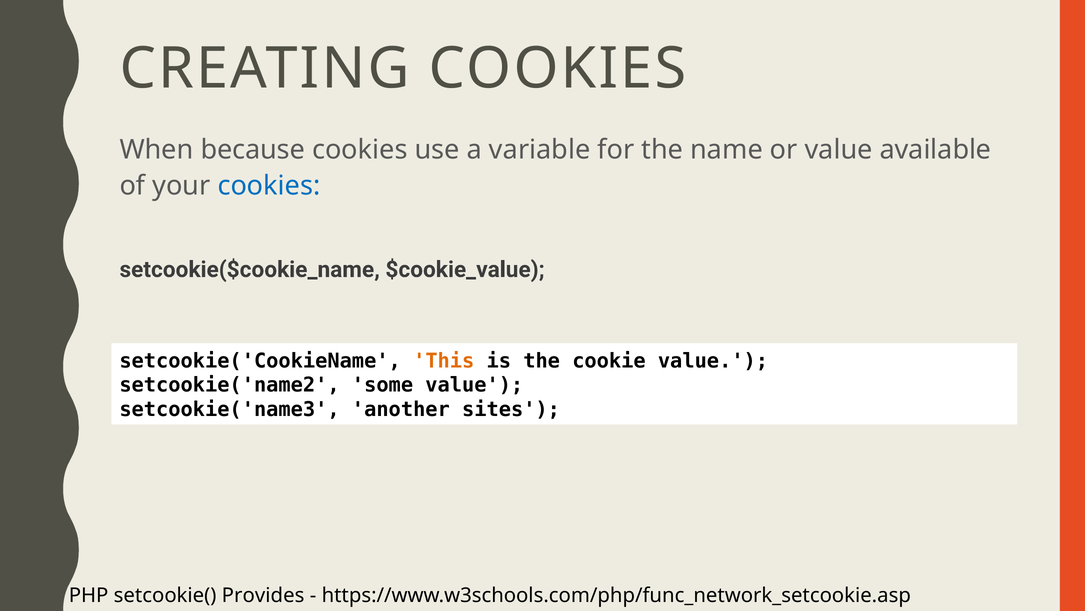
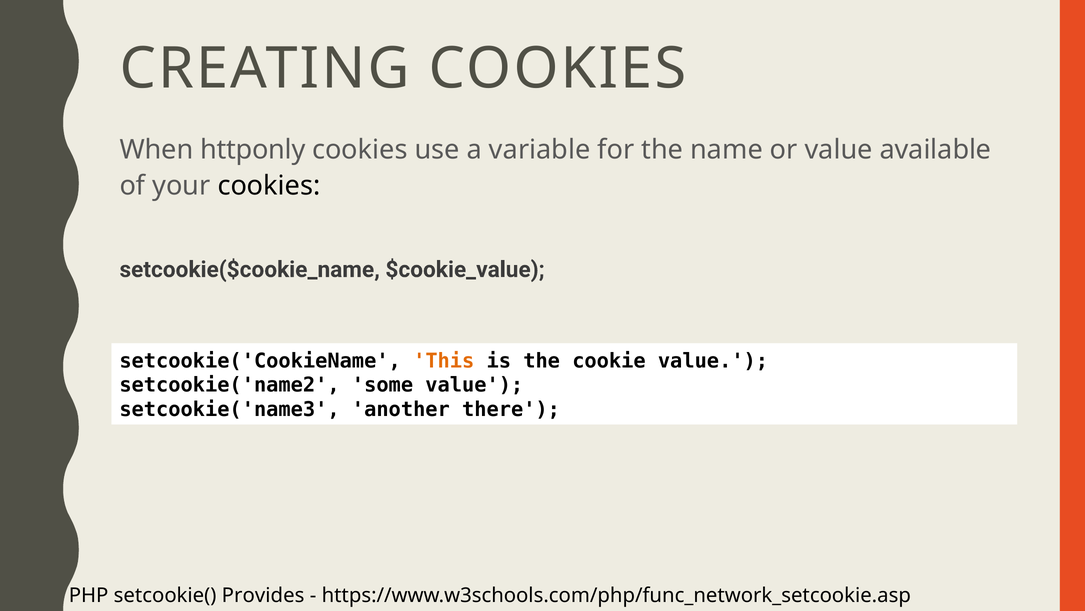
because: because -> httponly (253, 150)
cookies colour: blue -> black (269, 185)
sites: sites -> there (511, 409)
